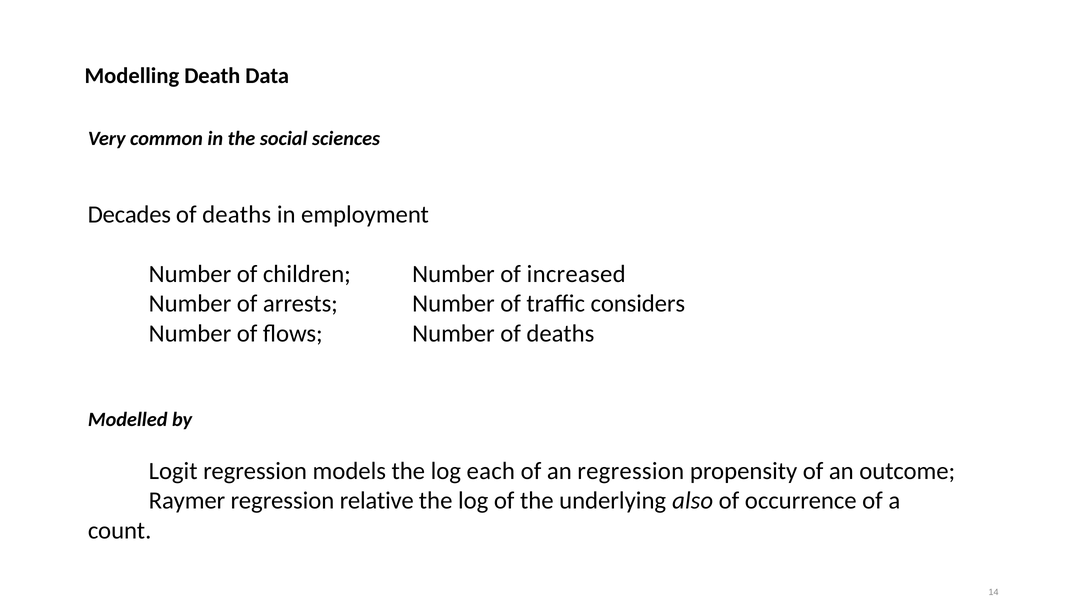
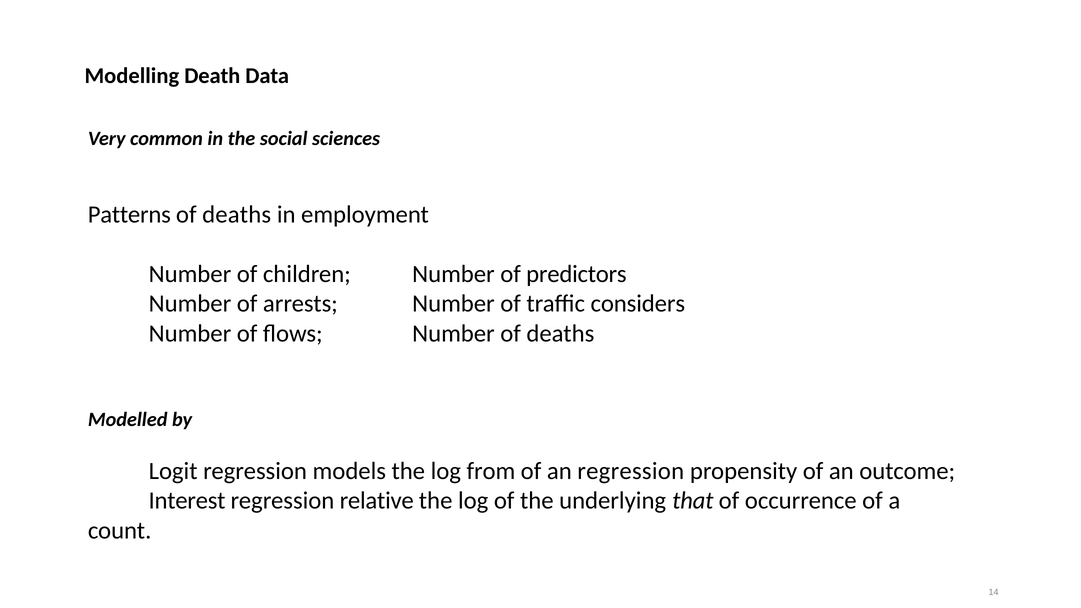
Decades: Decades -> Patterns (129, 214)
increased: increased -> predictors (576, 274)
each: each -> from (491, 471)
Raymer: Raymer -> Interest (187, 501)
also: also -> that (693, 501)
